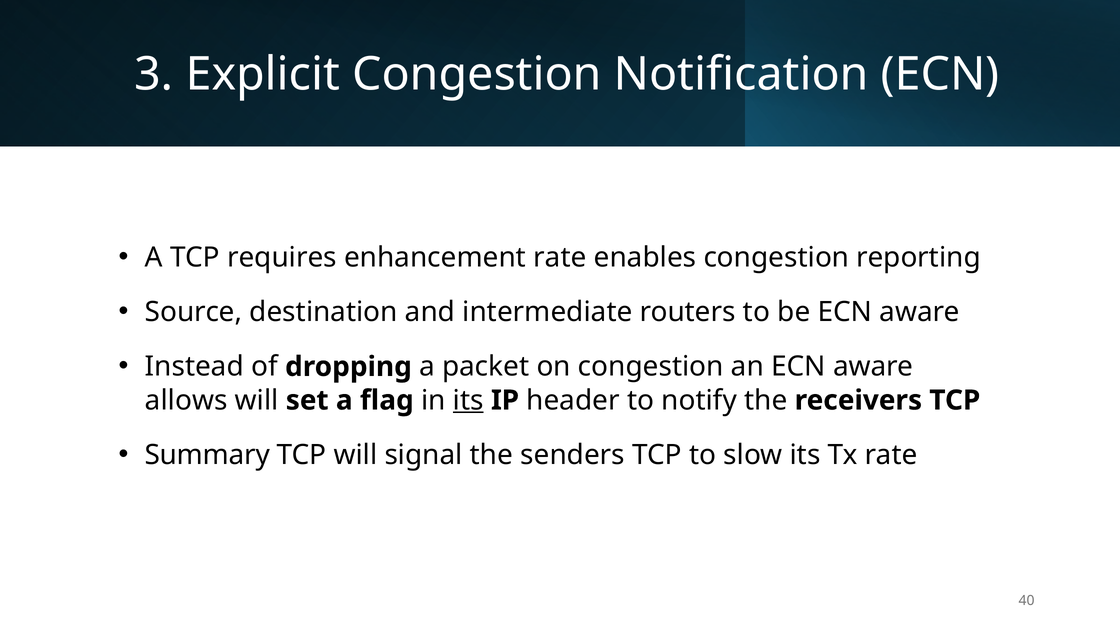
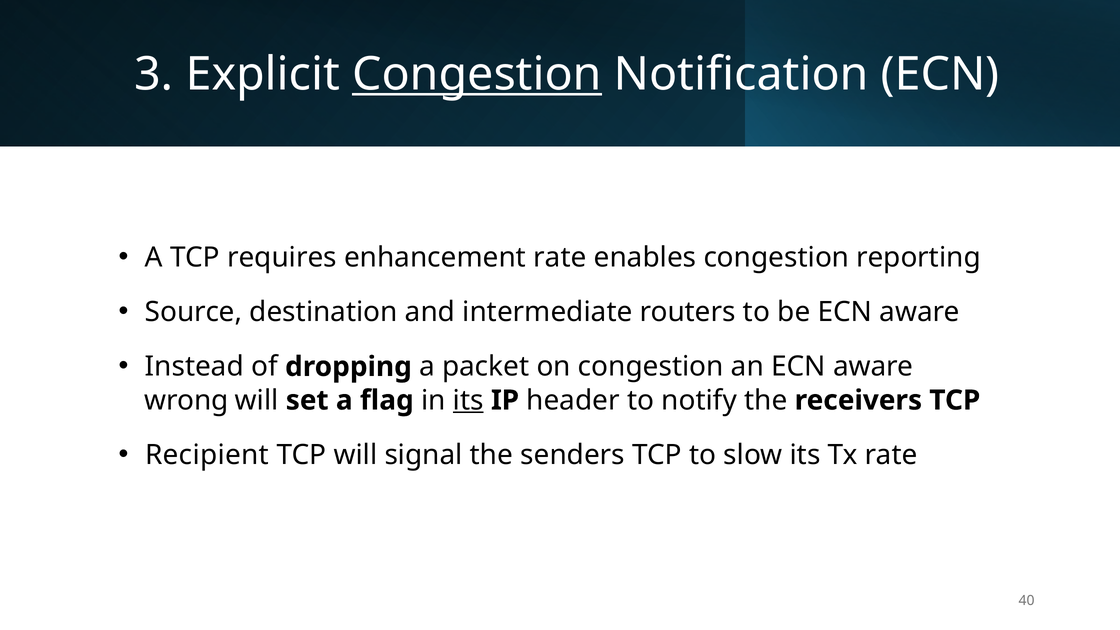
Congestion underline: none -> present (477, 74)
allows: allows -> wrong (186, 400)
Summary: Summary -> Recipient (207, 455)
